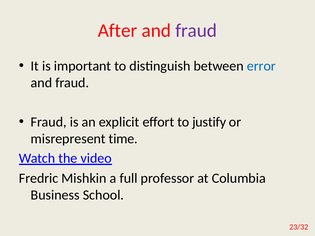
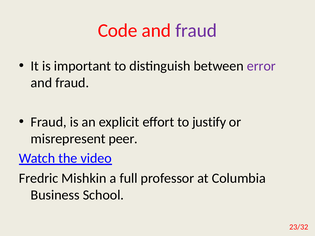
After: After -> Code (118, 30)
error colour: blue -> purple (261, 66)
time: time -> peer (123, 139)
